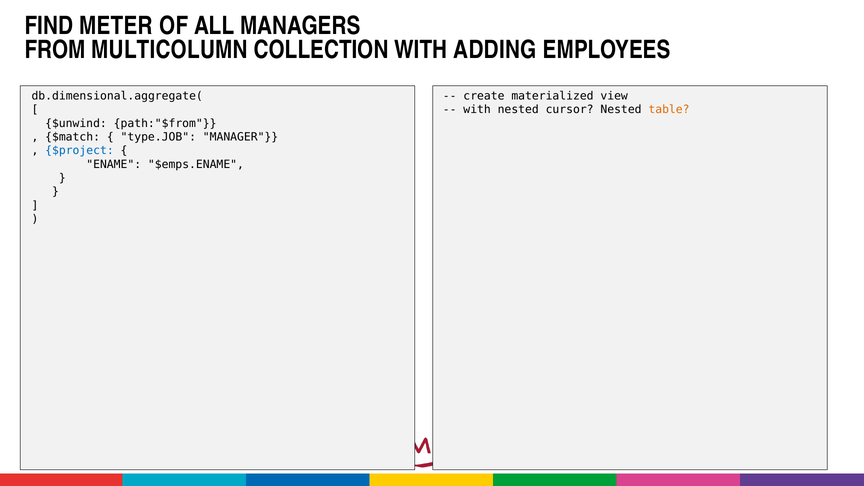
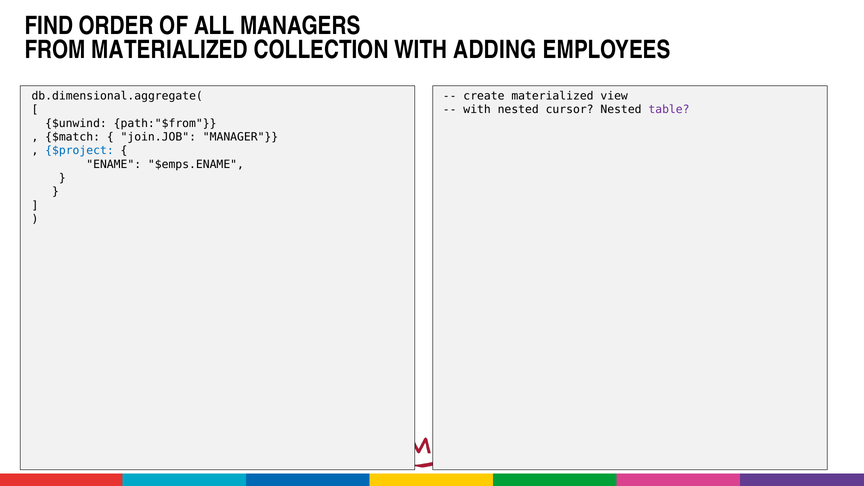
METER: METER -> ORDER (116, 26)
FROM MULTICOLUMN: MULTICOLUMN -> MATERIALIZED (170, 50)
table colour: orange -> purple (669, 110)
type.JOB: type.JOB -> join.JOB (158, 137)
